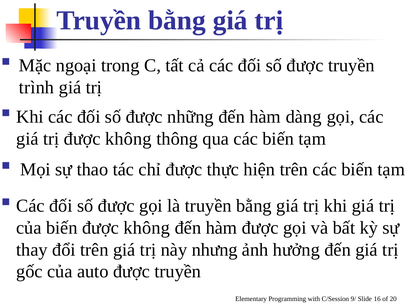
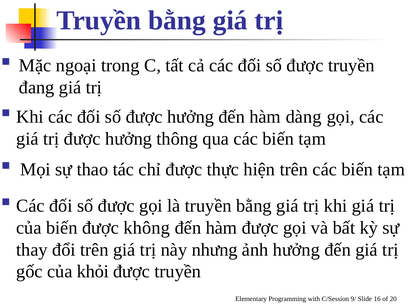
trình: trình -> đang (37, 88)
số được những: những -> hưởng (191, 117)
trị được không: không -> hưởng (129, 139)
auto: auto -> khỏi (93, 272)
